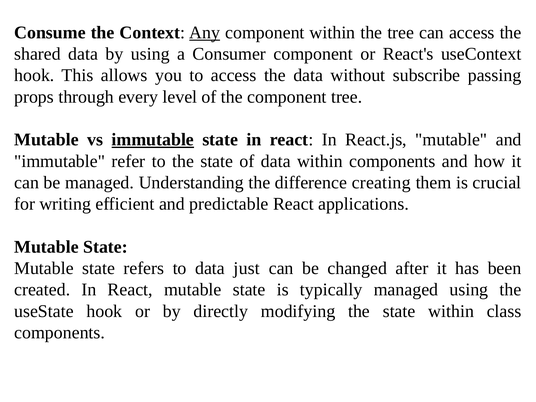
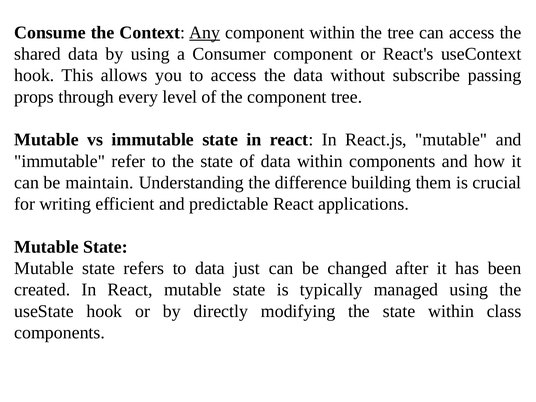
immutable underline: present -> none (153, 140)
be managed: managed -> maintain (100, 183)
creating: creating -> building (381, 183)
